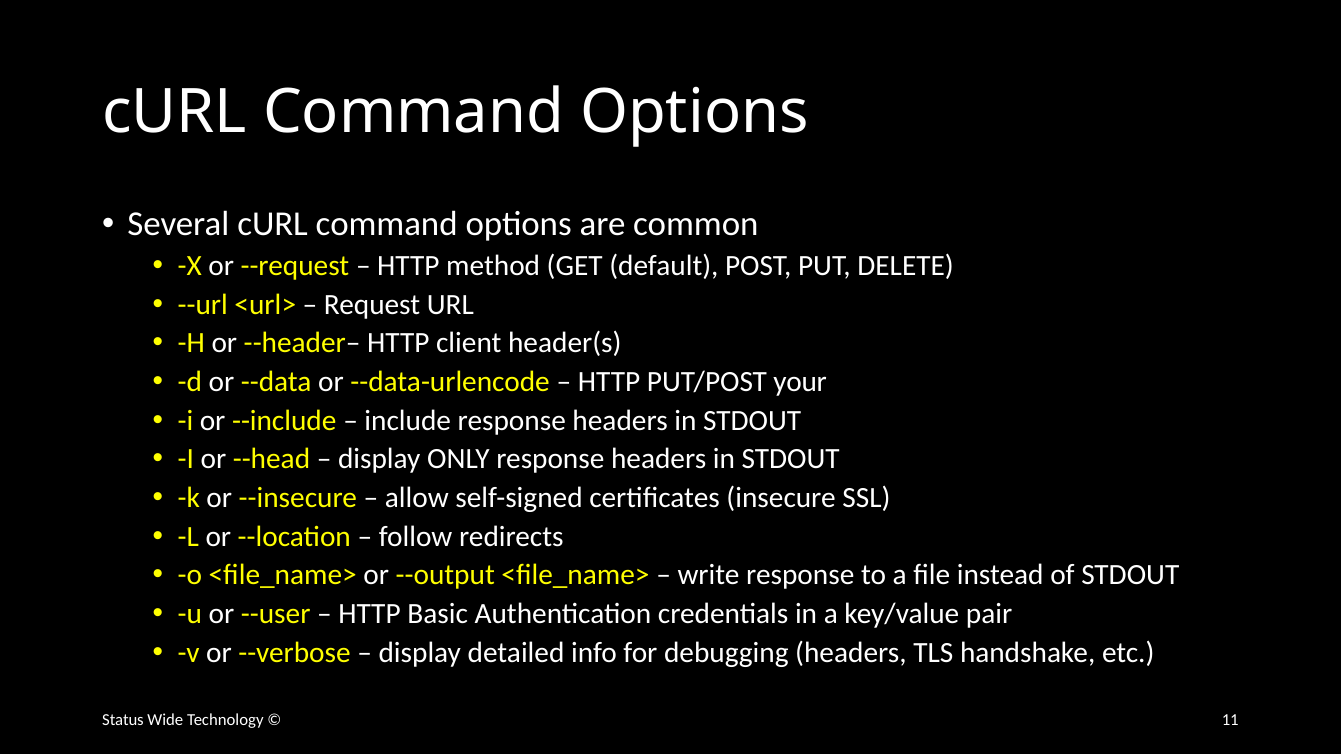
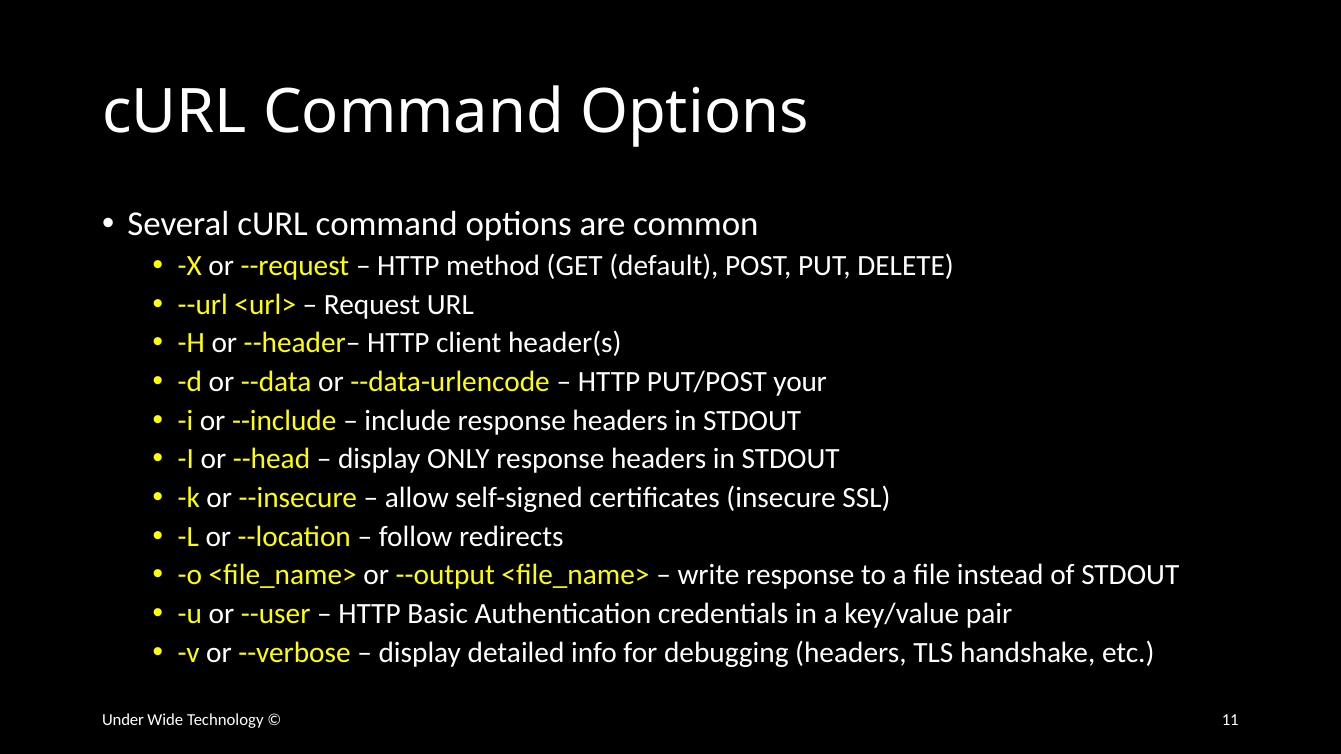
Status: Status -> Under (123, 720)
